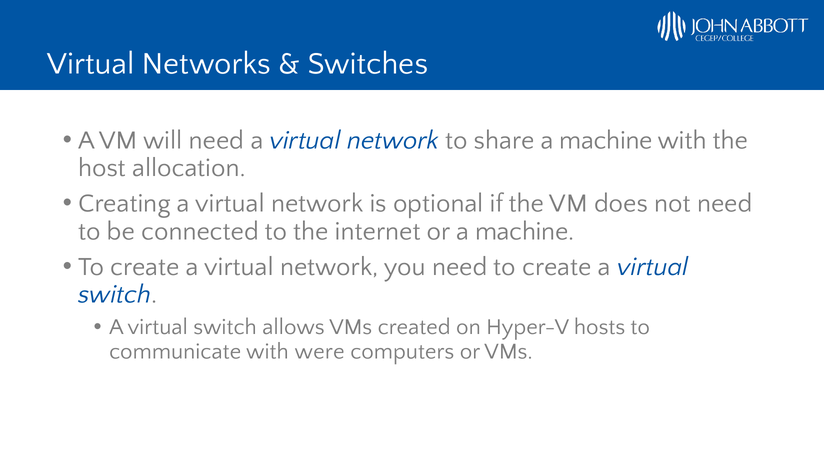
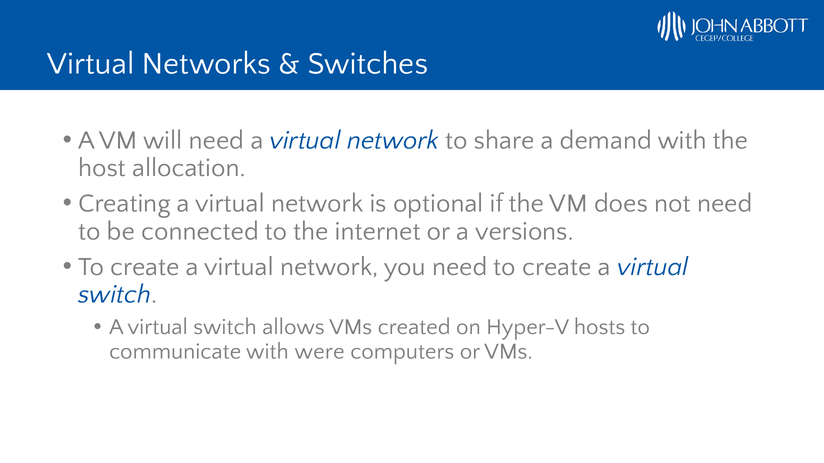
share a machine: machine -> demand (606, 140)
or a machine: machine -> versions (525, 231)
